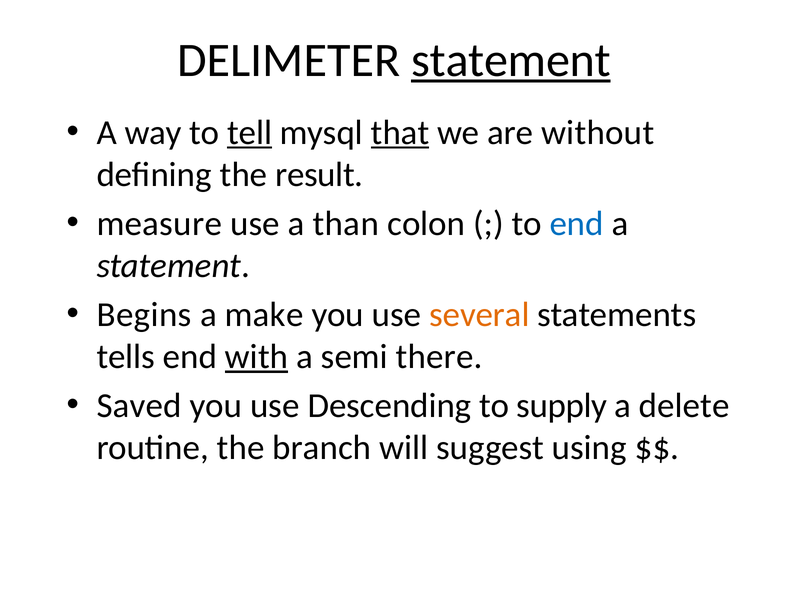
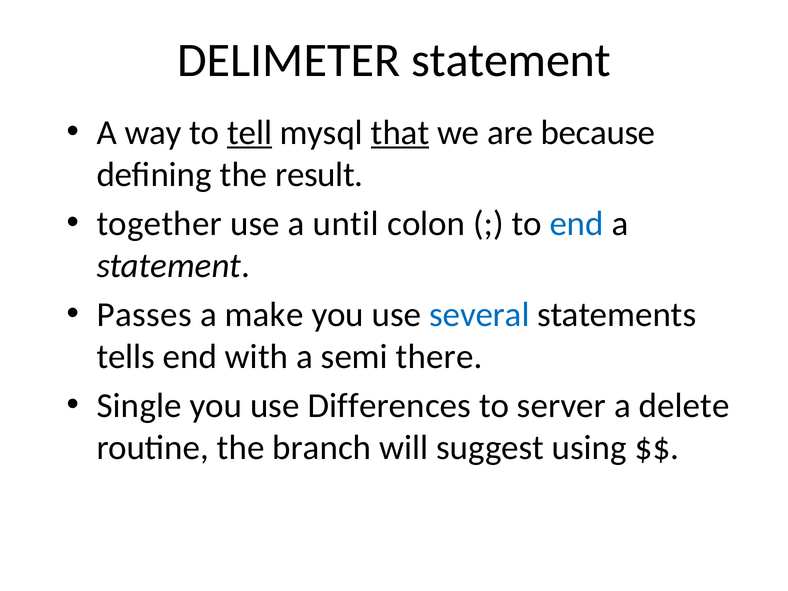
statement underline: present -> none (511, 60)
without: without -> because (598, 132)
measure: measure -> together (159, 224)
than: than -> until (346, 224)
Begins: Begins -> Passes (144, 315)
several colour: orange -> blue (479, 315)
with underline: present -> none (257, 357)
Saved: Saved -> Single (139, 406)
Descending: Descending -> Differences (389, 406)
supply: supply -> server (562, 406)
